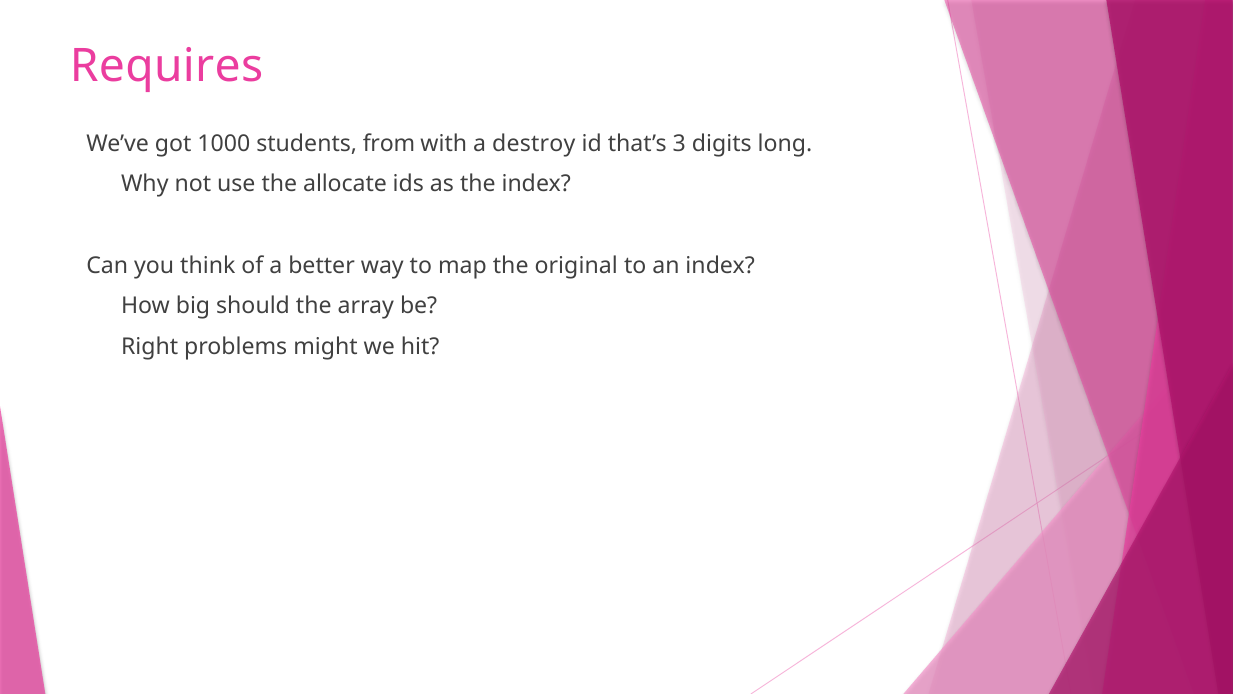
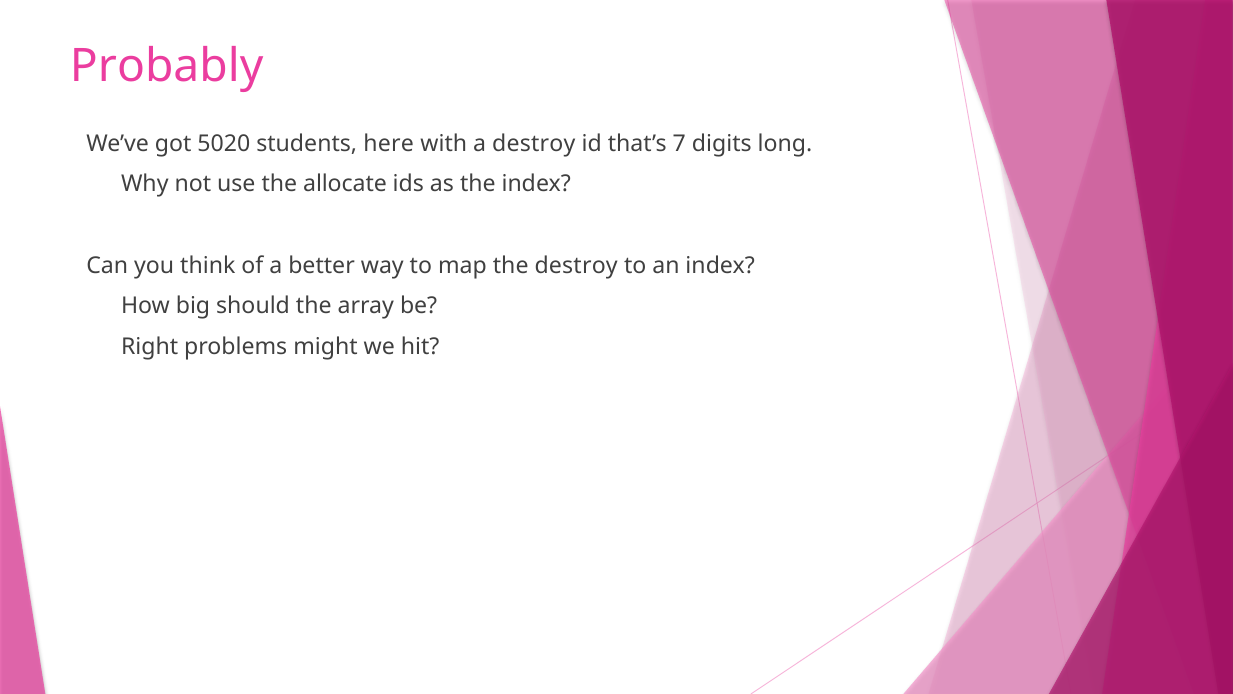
Requires: Requires -> Probably (167, 66)
1000: 1000 -> 5020 (224, 143)
from: from -> here (389, 143)
3: 3 -> 7 (679, 143)
the original: original -> destroy (576, 265)
